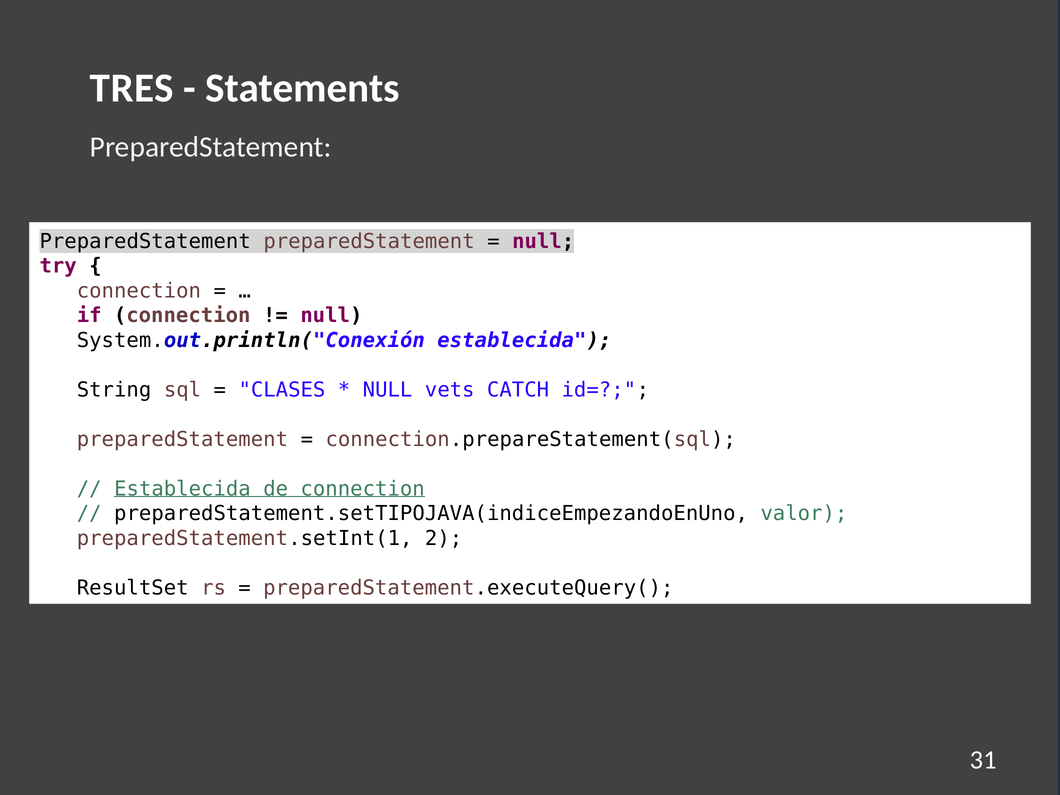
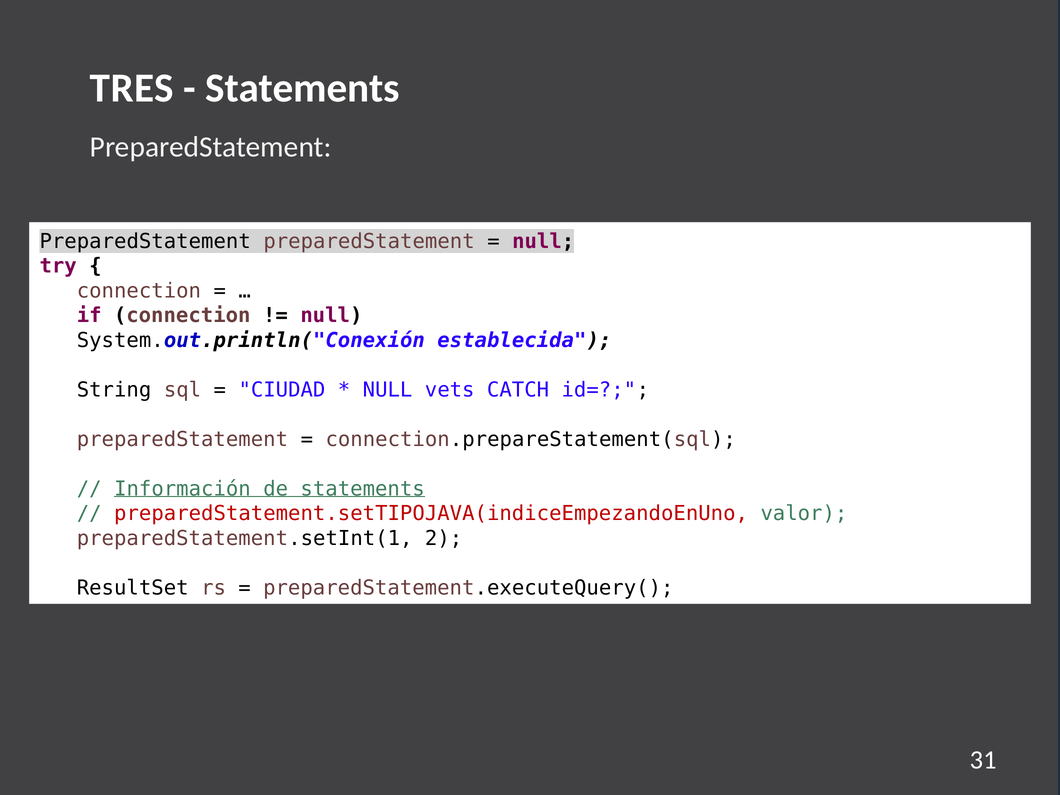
CLASES: CLASES -> CIUDAD (282, 390)
Establecida: Establecida -> Información (182, 489)
de connection: connection -> statements (363, 489)
preparedStatement.setTIPOJAVA(indiceEmpezandoEnUno colour: black -> red (431, 513)
